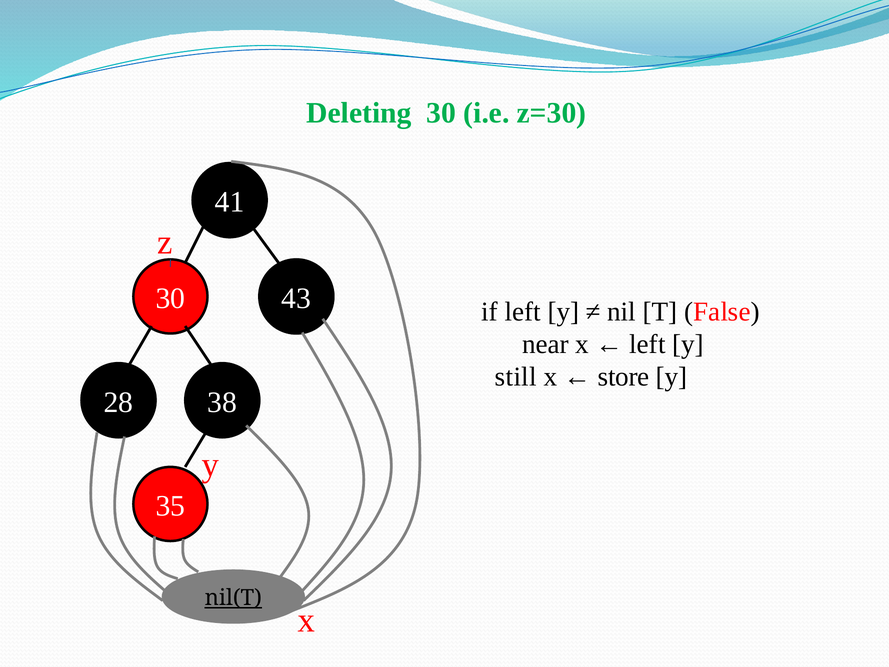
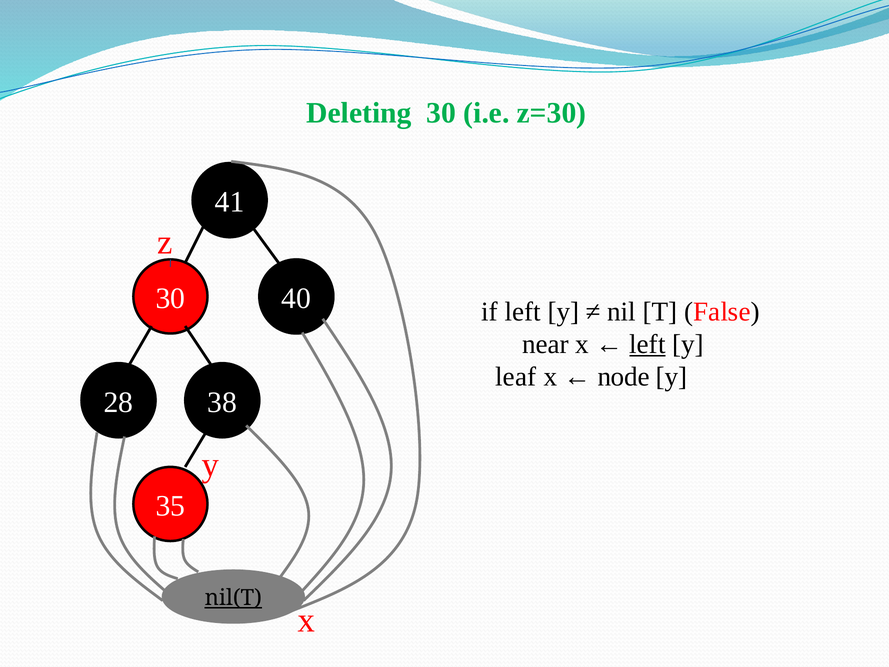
43: 43 -> 40 (296, 298)
left underline: none -> present (648, 344)
still: still -> leaf (516, 377)
store: store -> node (624, 377)
